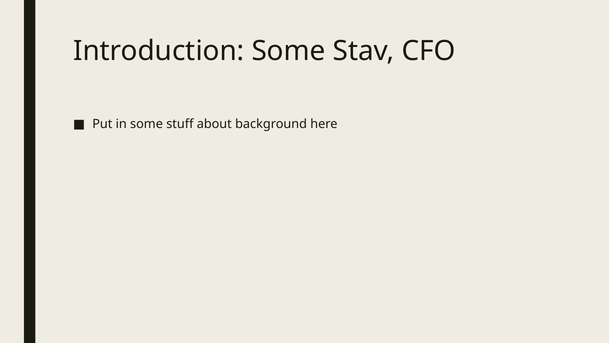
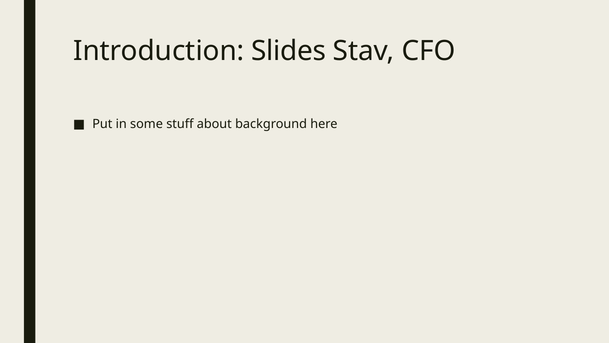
Introduction Some: Some -> Slides (289, 51)
